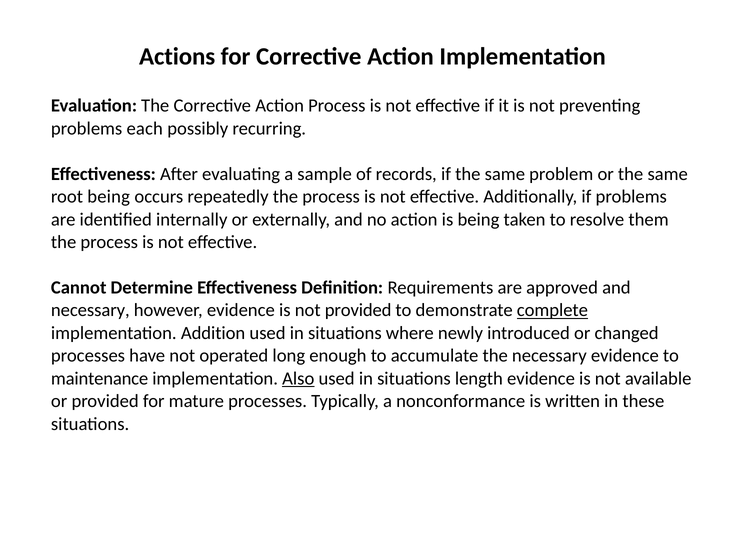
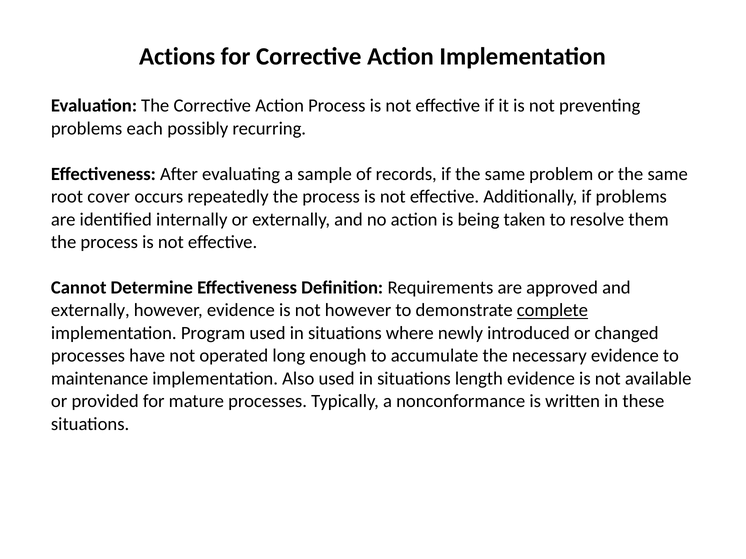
root being: being -> cover (109, 197)
necessary: necessary -> externally (90, 311)
not provided: provided -> however (358, 311)
Addition: Addition -> Program (213, 333)
Also underline: present -> none (298, 379)
